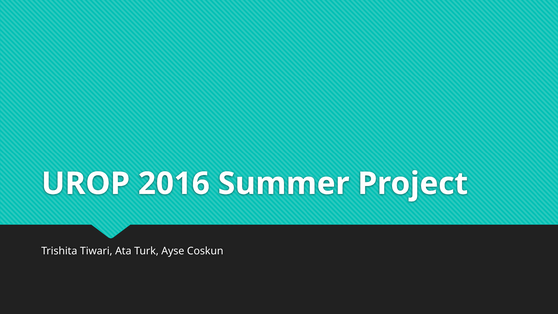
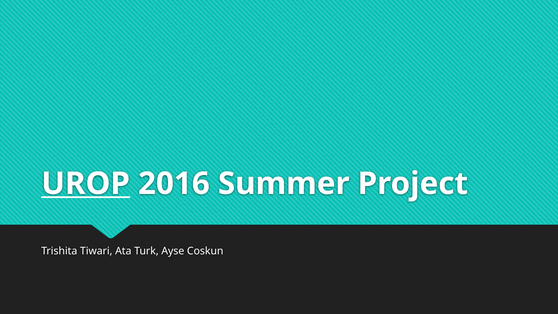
UROP underline: none -> present (86, 184)
